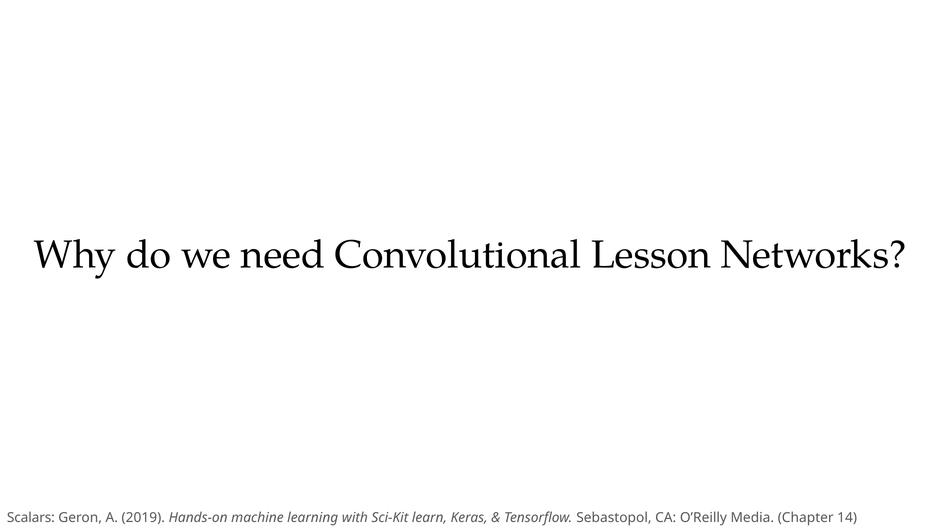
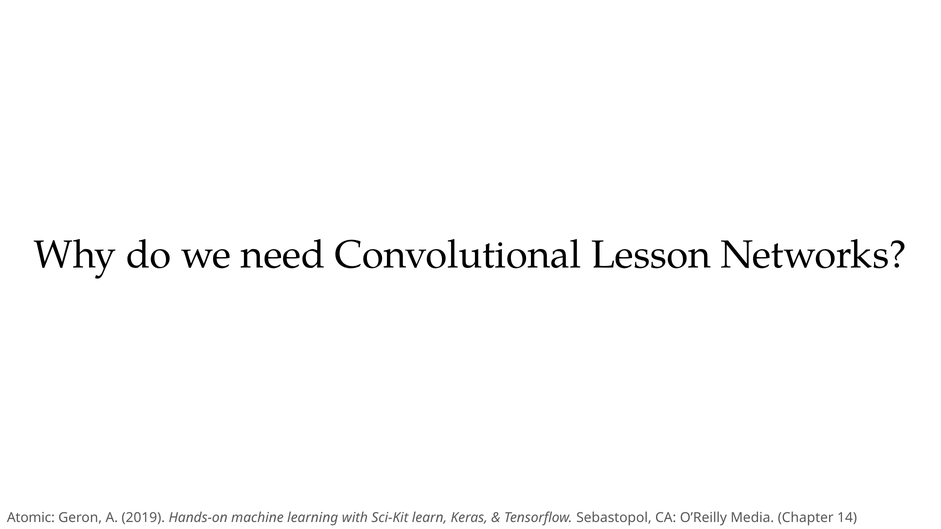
Scalars: Scalars -> Atomic (31, 518)
